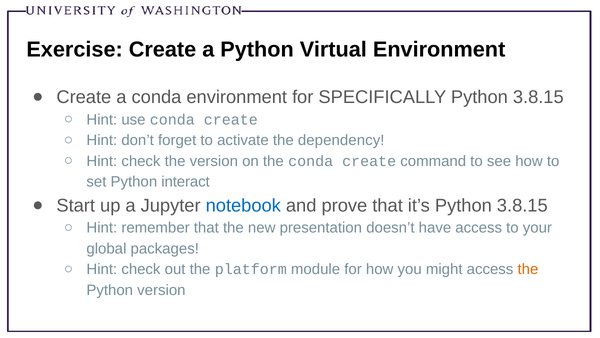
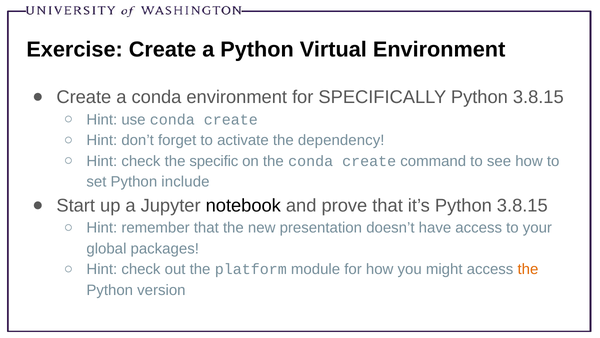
the version: version -> specific (214, 161)
interact: interact -> include (185, 182)
notebook colour: blue -> black (243, 205)
